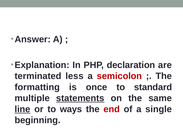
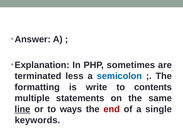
declaration: declaration -> sometimes (131, 65)
semicolon colour: red -> blue (119, 76)
once: once -> write (97, 87)
standard: standard -> contents (153, 87)
statements underline: present -> none (80, 98)
beginning: beginning -> keywords (37, 120)
